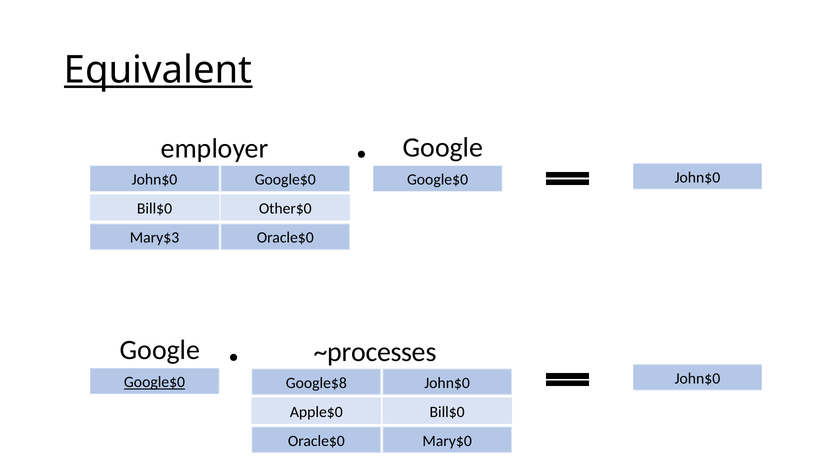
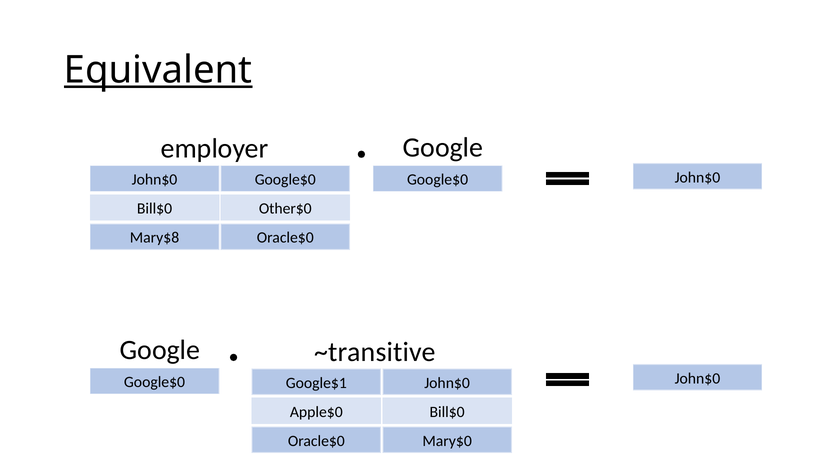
Mary$3: Mary$3 -> Mary$8 (155, 238)
~processes: ~processes -> ~transitive (375, 352)
Google$0 underline: present -> none (155, 382)
Google$8: Google$8 -> Google$1 (316, 383)
